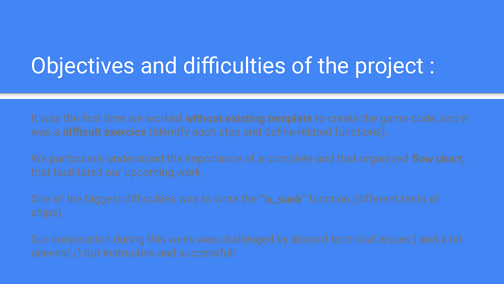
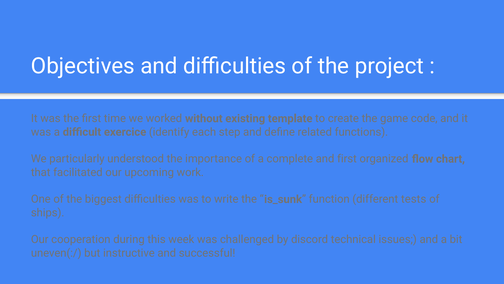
and that: that -> first (347, 159)
